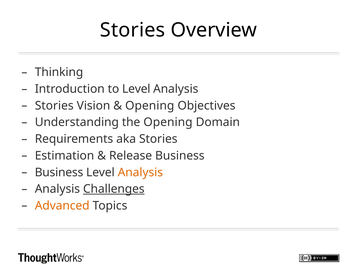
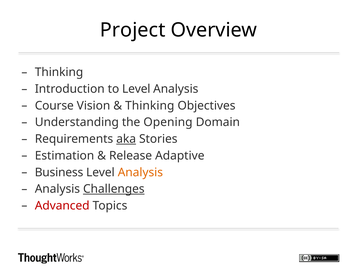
Stories: Stories -> Project (133, 30)
Stories: Stories -> Course (54, 106)
Opening: Opening -> Thinking (150, 106)
aka underline: none -> present (126, 139)
Release Business: Business -> Adaptive (180, 156)
Advanced colour: orange -> red (62, 205)
